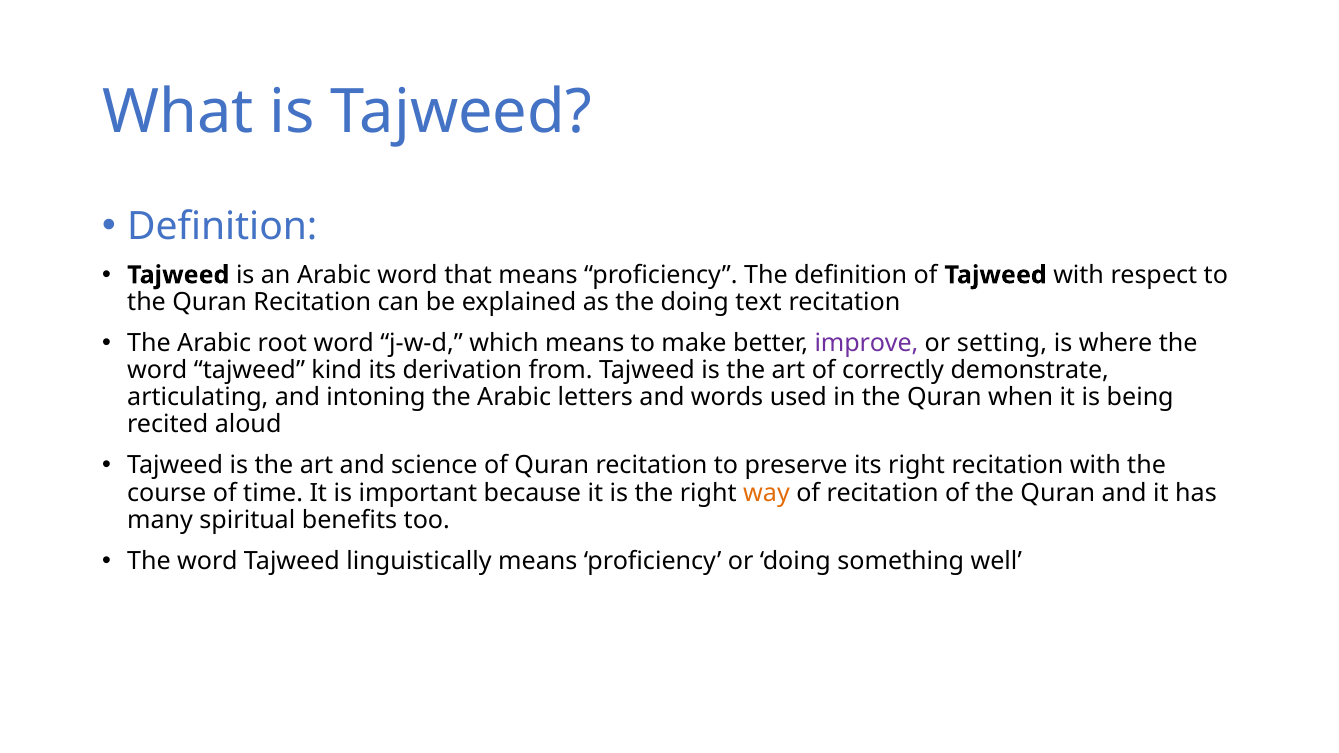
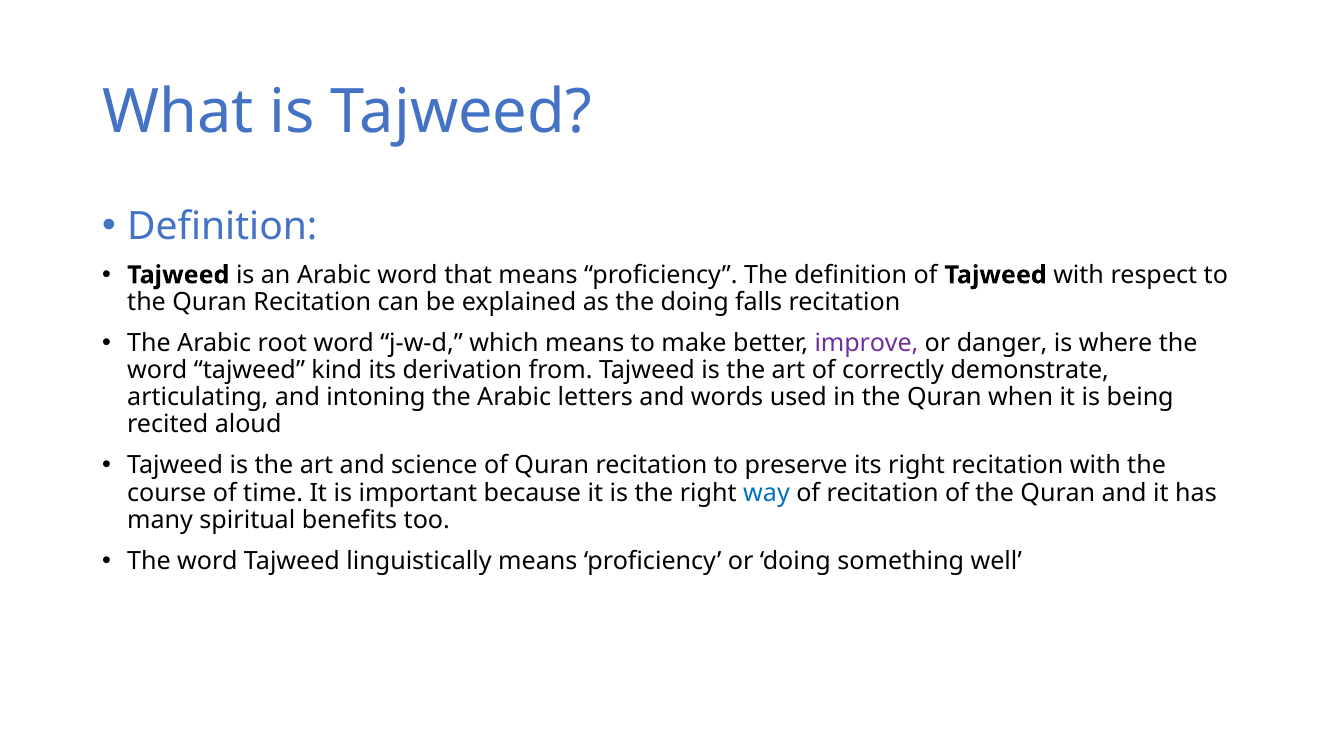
text: text -> falls (759, 302)
setting: setting -> danger (1002, 343)
way colour: orange -> blue (767, 493)
